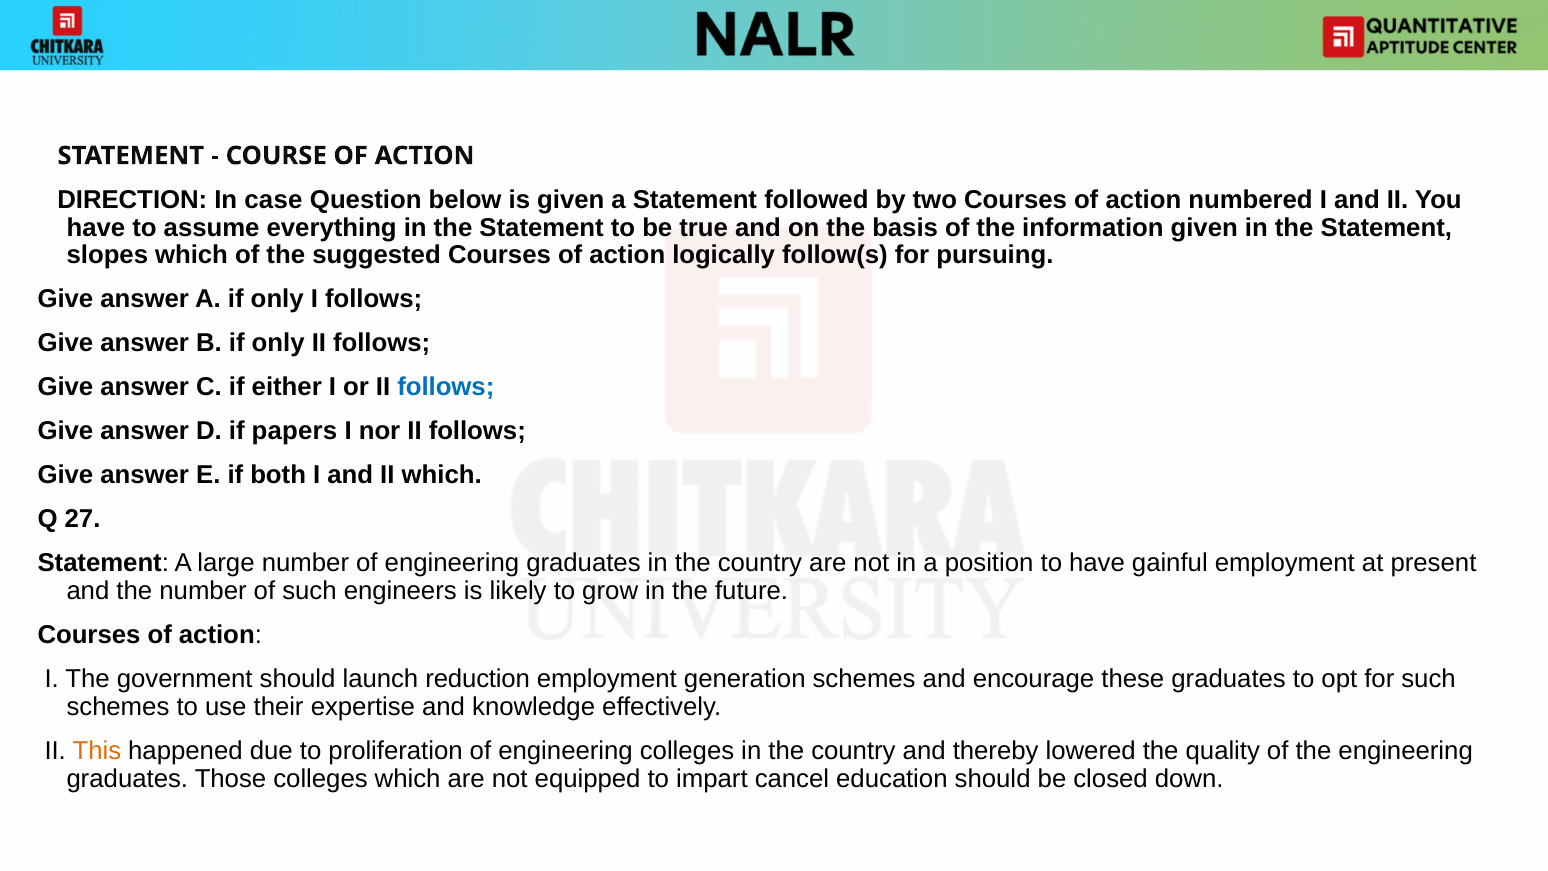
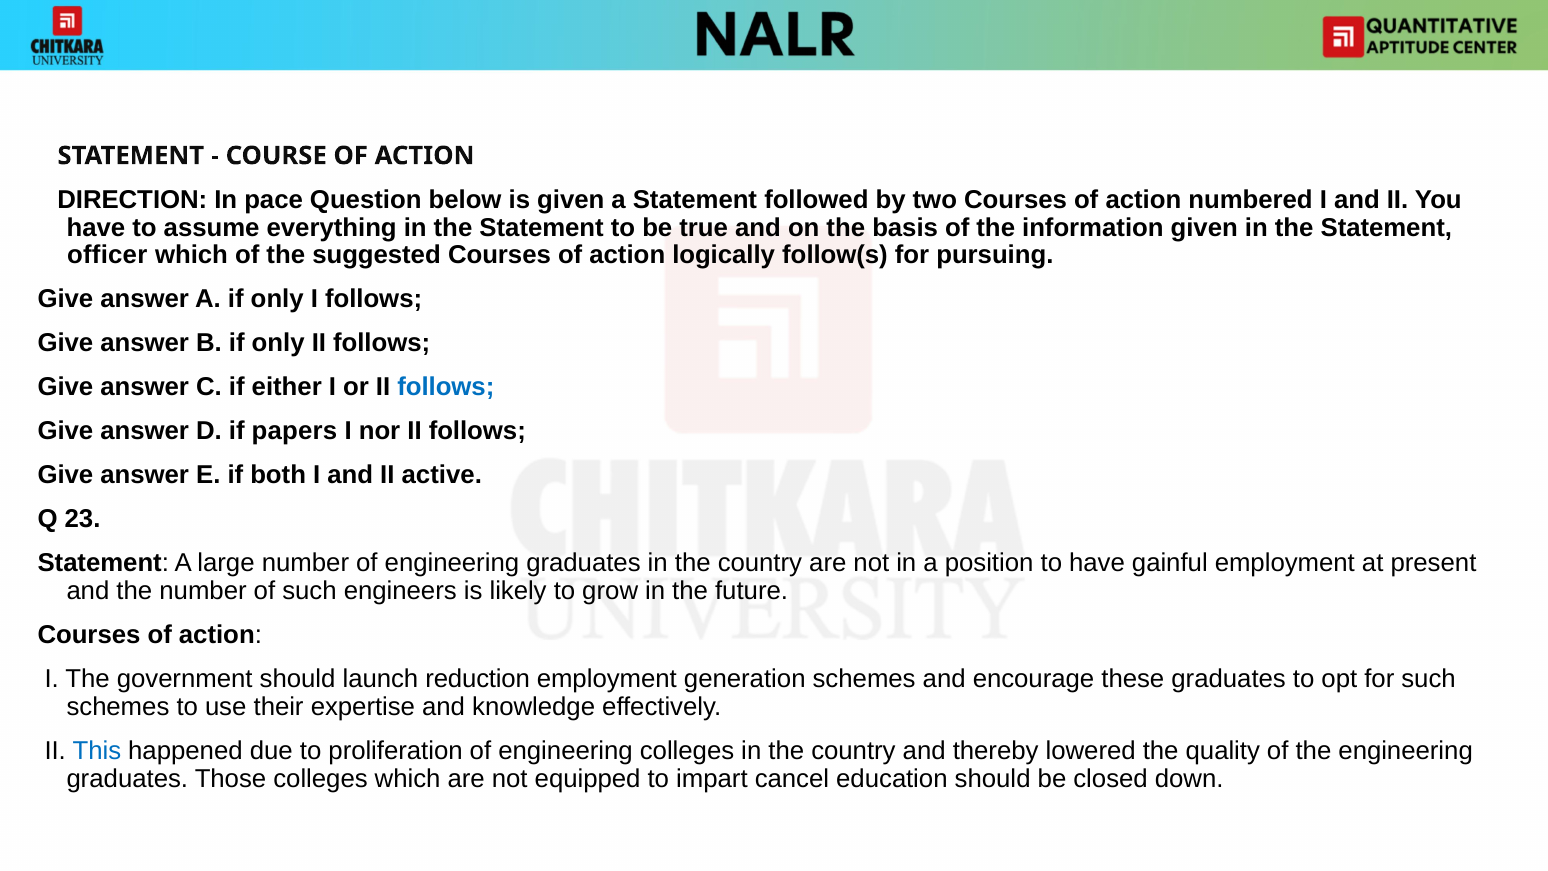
case: case -> pace (274, 200)
slopes: slopes -> officer (107, 255)
II which: which -> active (442, 475)
27: 27 -> 23 (83, 519)
This colour: orange -> blue (97, 751)
